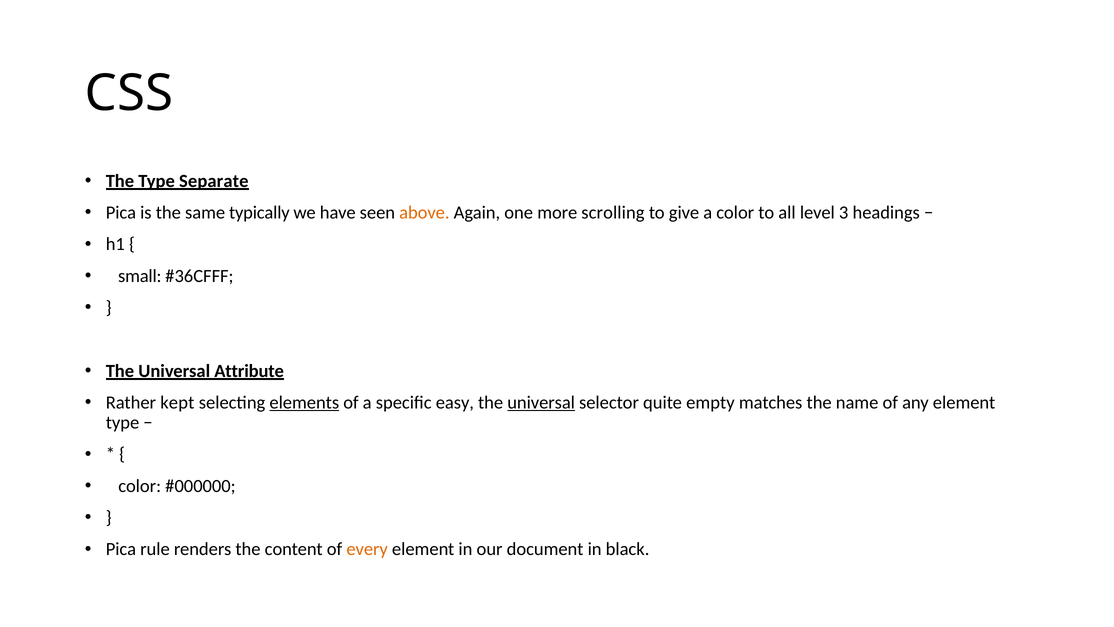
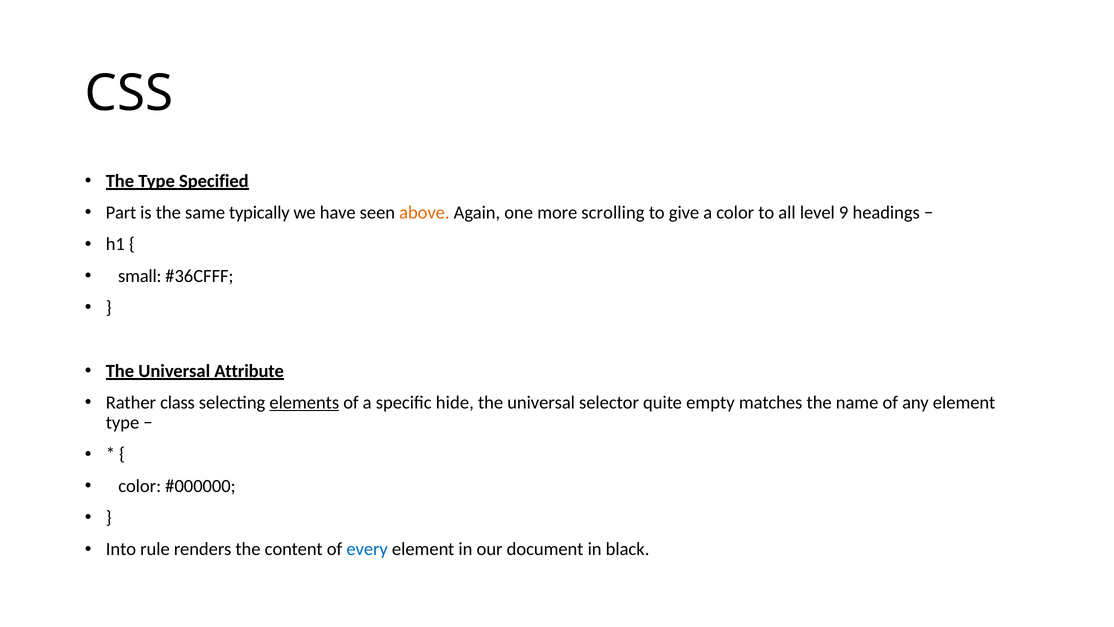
Separate: Separate -> Specified (214, 181)
Pica: Pica -> Part (121, 213)
3: 3 -> 9 (844, 213)
kept: kept -> class (178, 402)
easy: easy -> hide (455, 402)
universal underline: present -> none (541, 402)
Pica: Pica -> Into (121, 549)
every colour: orange -> blue (367, 549)
